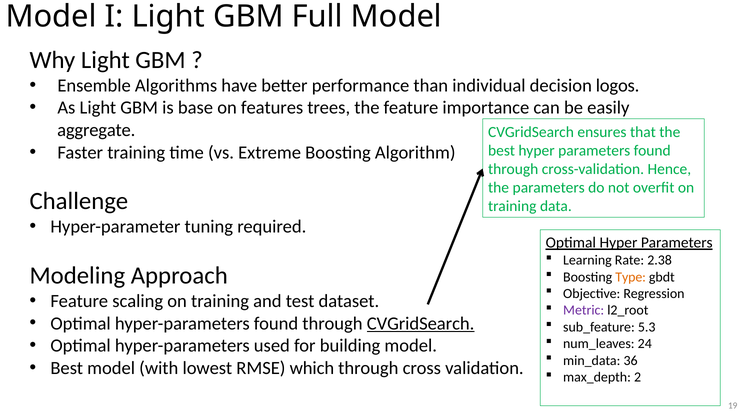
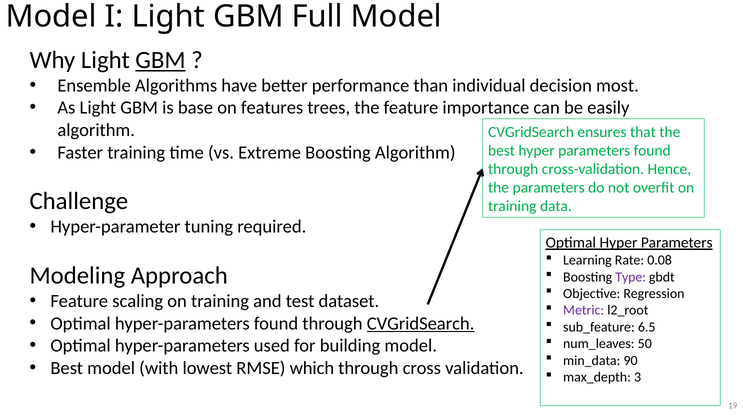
GBM underline: none -> present (160, 60)
logos: logos -> most (617, 86)
aggregate: aggregate -> algorithm (96, 130)
2.38: 2.38 -> 0.08 (660, 260)
Type colour: orange -> purple (631, 277)
5.3: 5.3 -> 6.5 (647, 327)
24: 24 -> 50 (645, 344)
36: 36 -> 90 (631, 360)
2: 2 -> 3 (638, 377)
